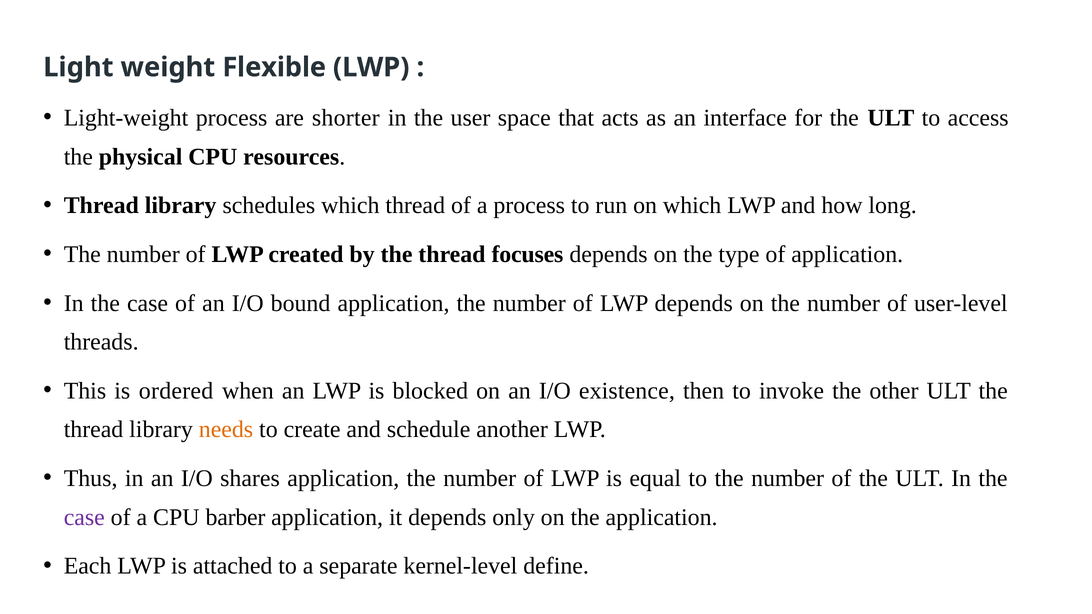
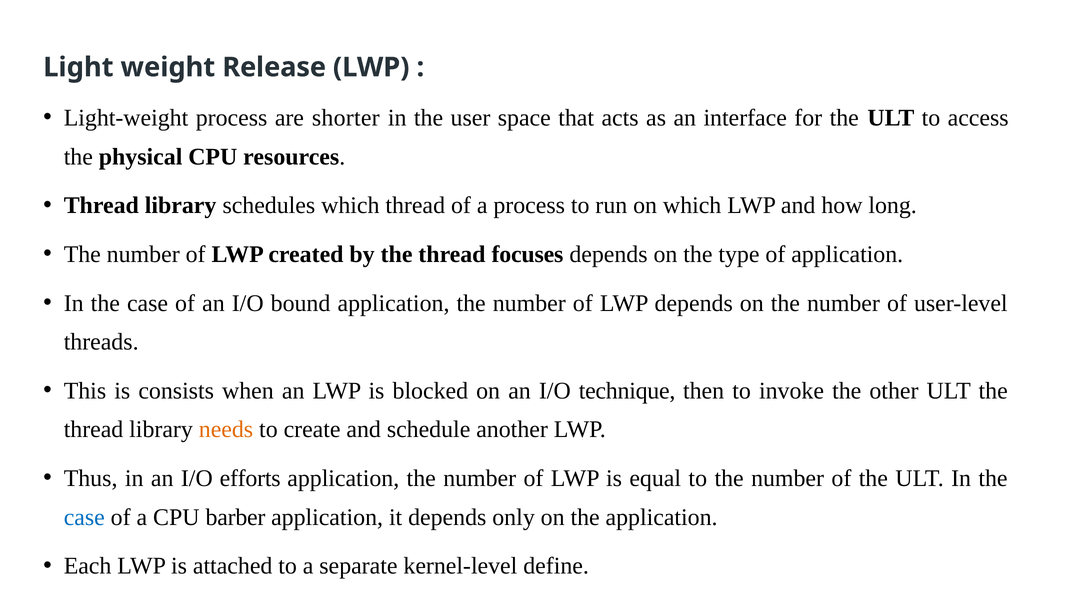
Flexible: Flexible -> Release (274, 67)
ordered: ordered -> consists (176, 391)
existence: existence -> technique (627, 391)
shares: shares -> efforts (250, 479)
case colour: purple -> blue (84, 517)
